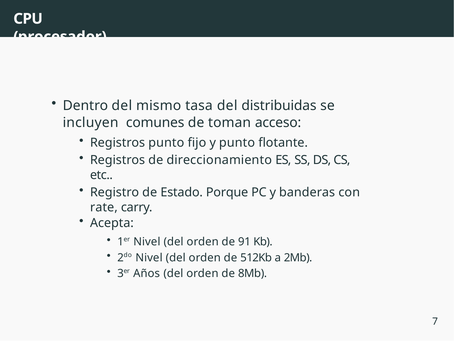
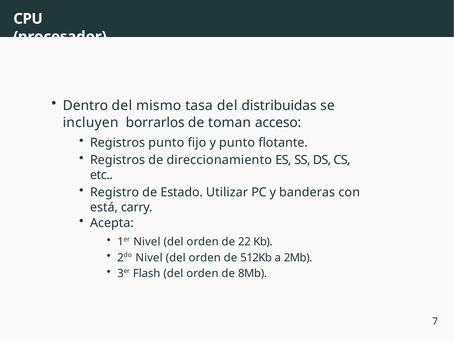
comunes: comunes -> borrarlos (155, 123)
Porque: Porque -> Utilizar (227, 192)
rate: rate -> está (104, 207)
91: 91 -> 22 (244, 242)
Años: Años -> Flash (147, 273)
